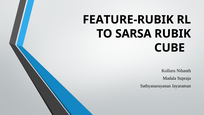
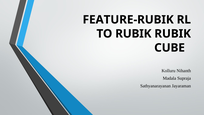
TO SARSA: SARSA -> RUBIK (133, 34)
